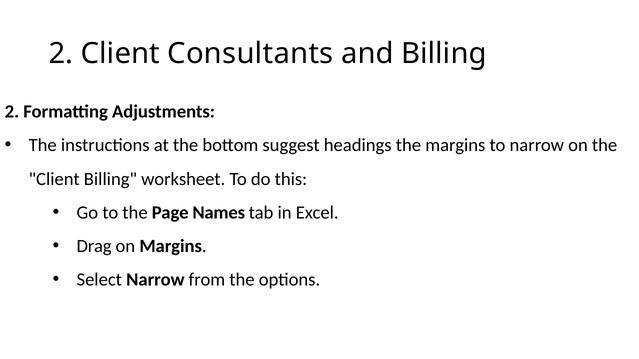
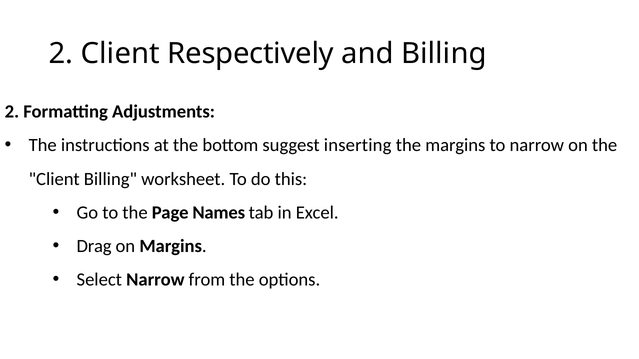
Consultants: Consultants -> Respectively (251, 54)
headings: headings -> inserting (358, 146)
